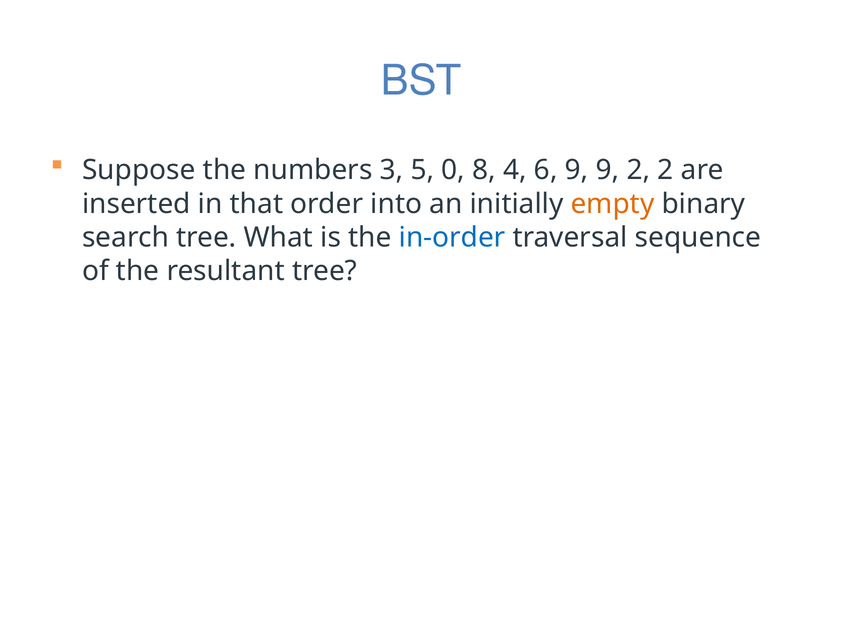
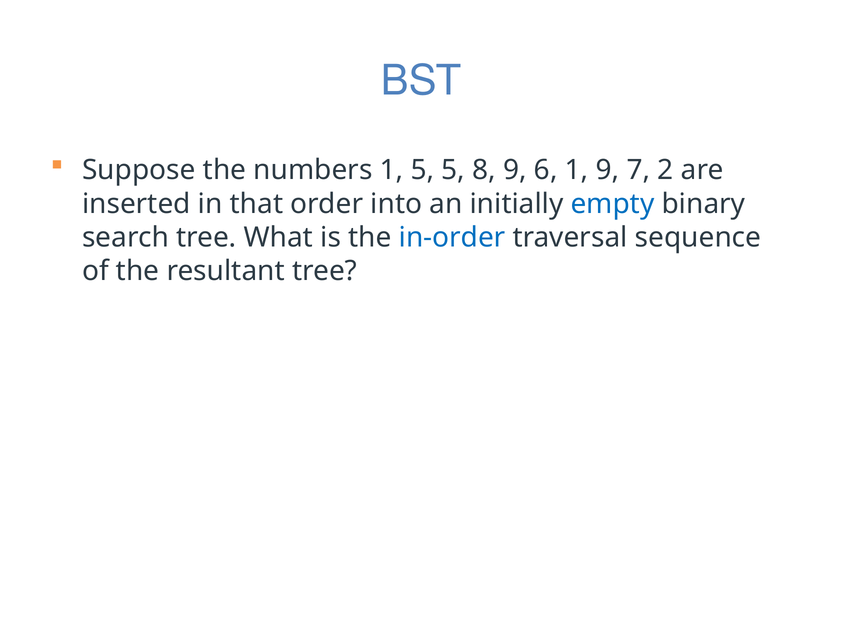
numbers 3: 3 -> 1 (391, 170)
5 0: 0 -> 5 (453, 170)
8 4: 4 -> 9 (515, 170)
6 9: 9 -> 1 (577, 170)
9 2: 2 -> 7 (638, 170)
empty colour: orange -> blue (613, 204)
